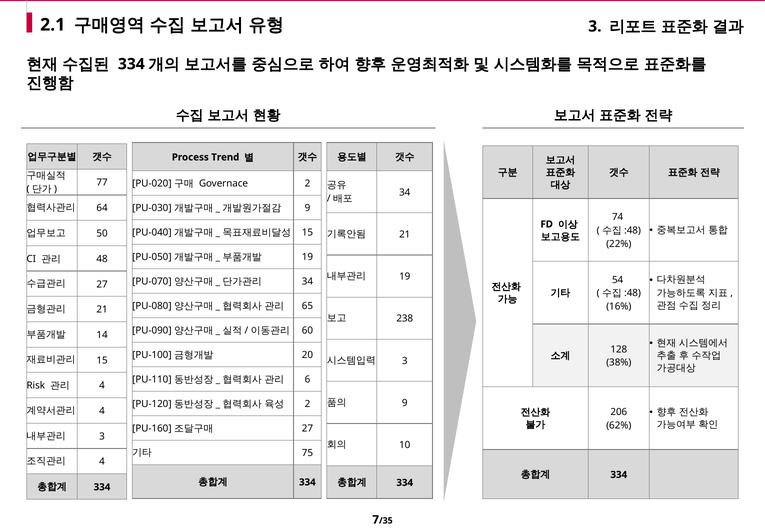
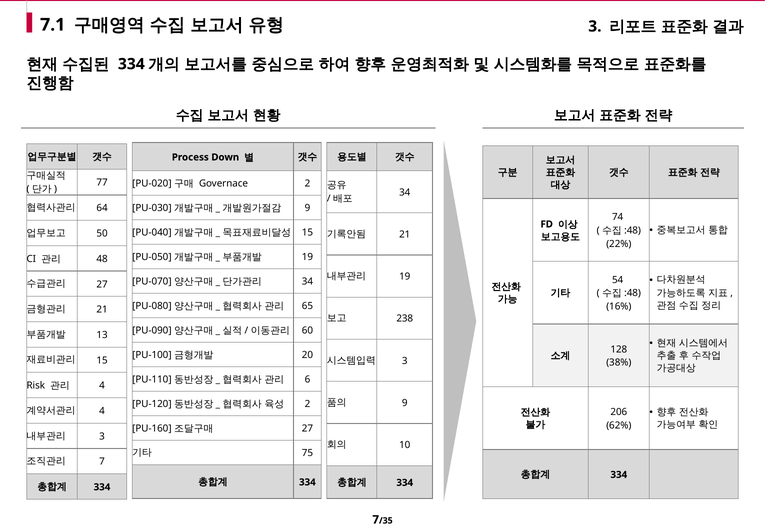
2.1: 2.1 -> 7.1 (53, 25)
Trend: Trend -> Down (225, 157)
14: 14 -> 13 (102, 335)
4: 4 -> 7 (102, 461)
